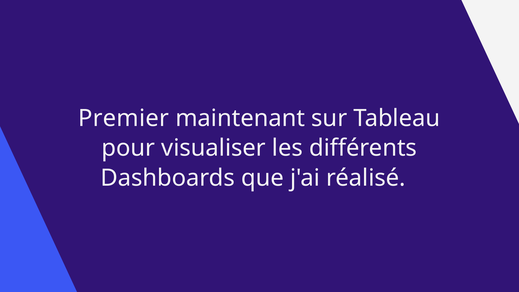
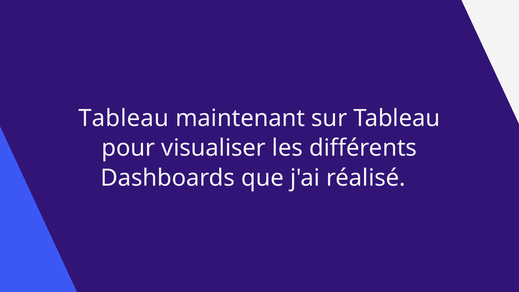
Premier: Premier -> Tableau (124, 118)
